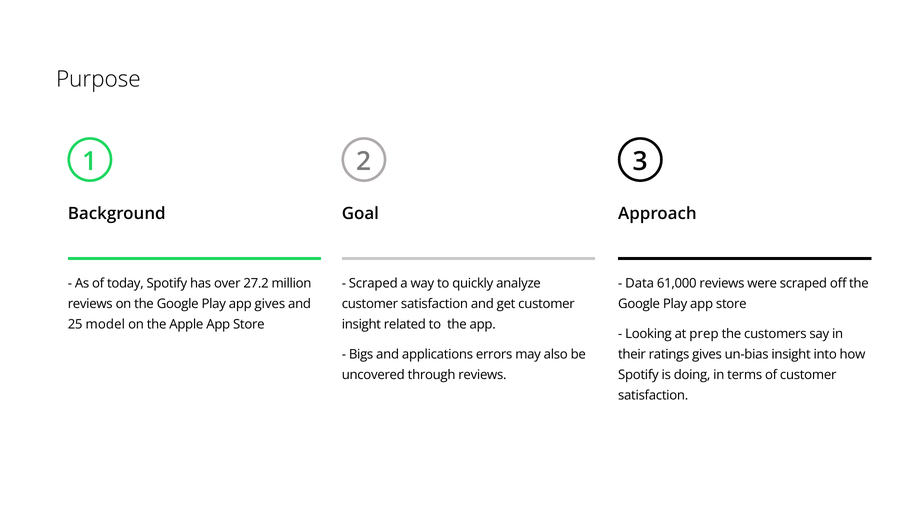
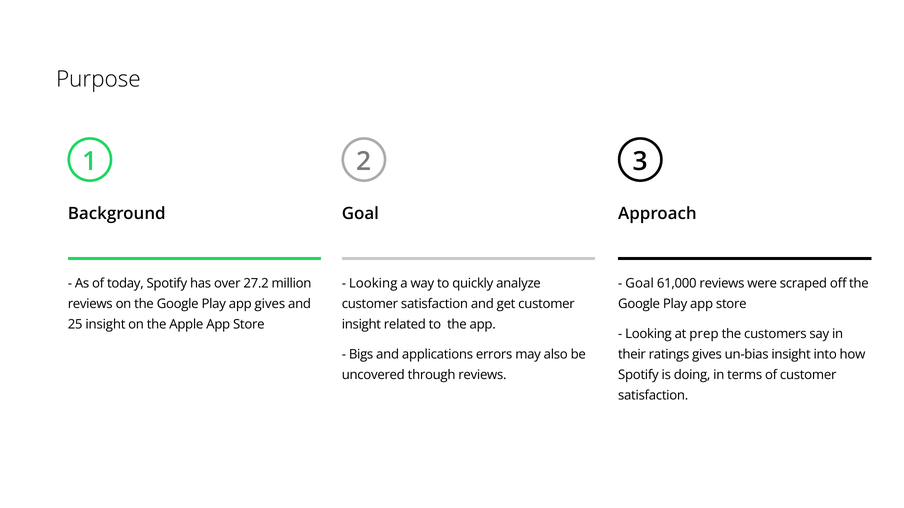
Scraped: Scraped -> Looking (373, 284)
Data: Data -> Goal (640, 284)
25 model: model -> insight (105, 325)
